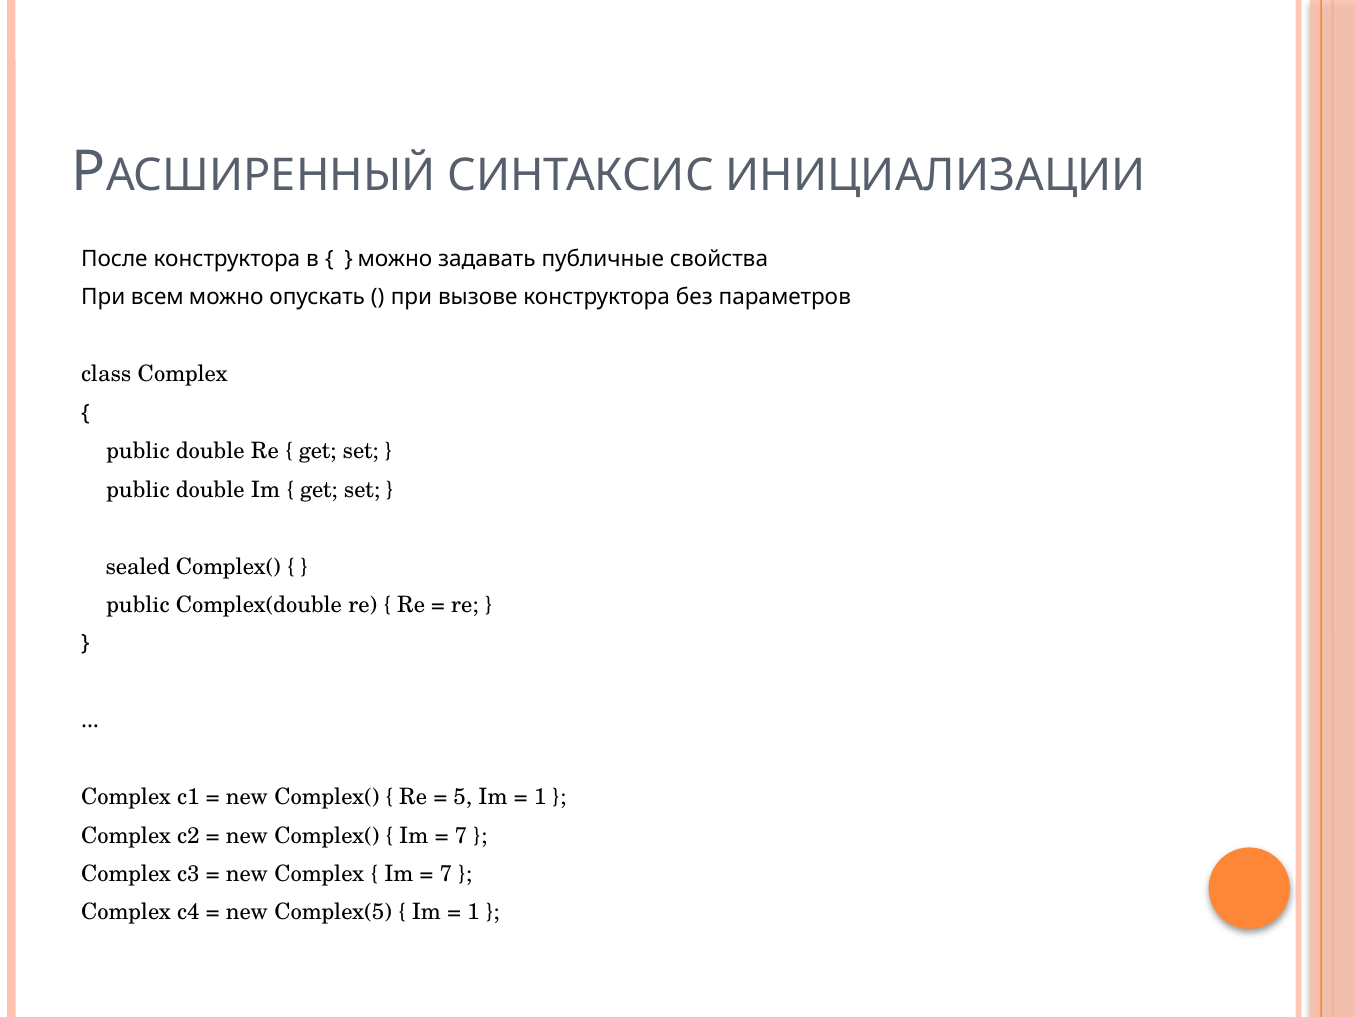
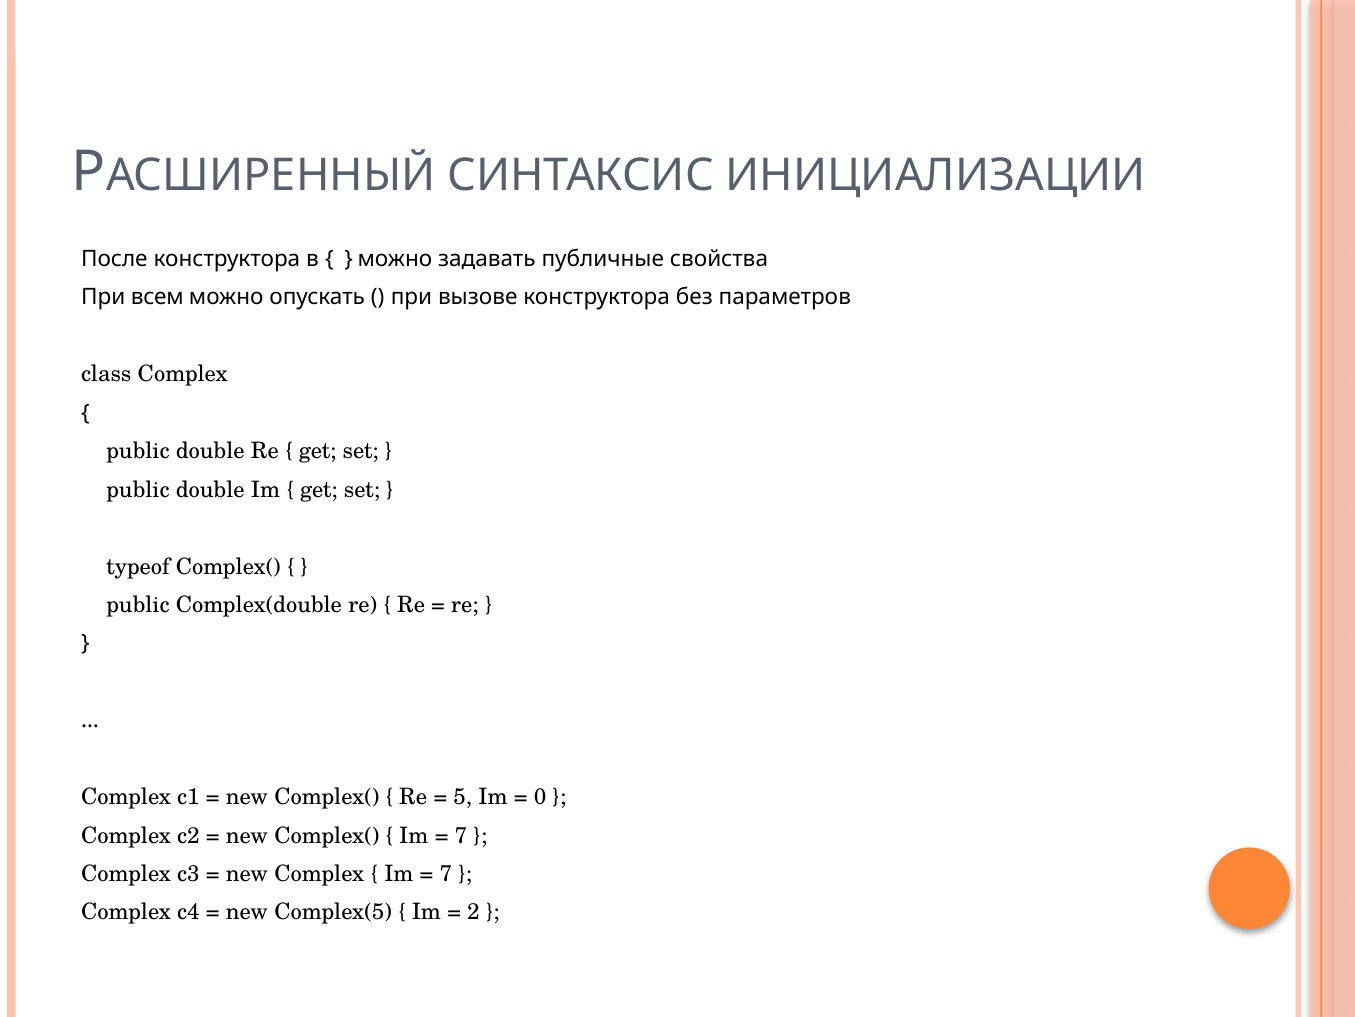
sealed: sealed -> typeof (138, 566)
1: 1 -> 0 (540, 797)
1: 1 -> 2 (473, 912)
